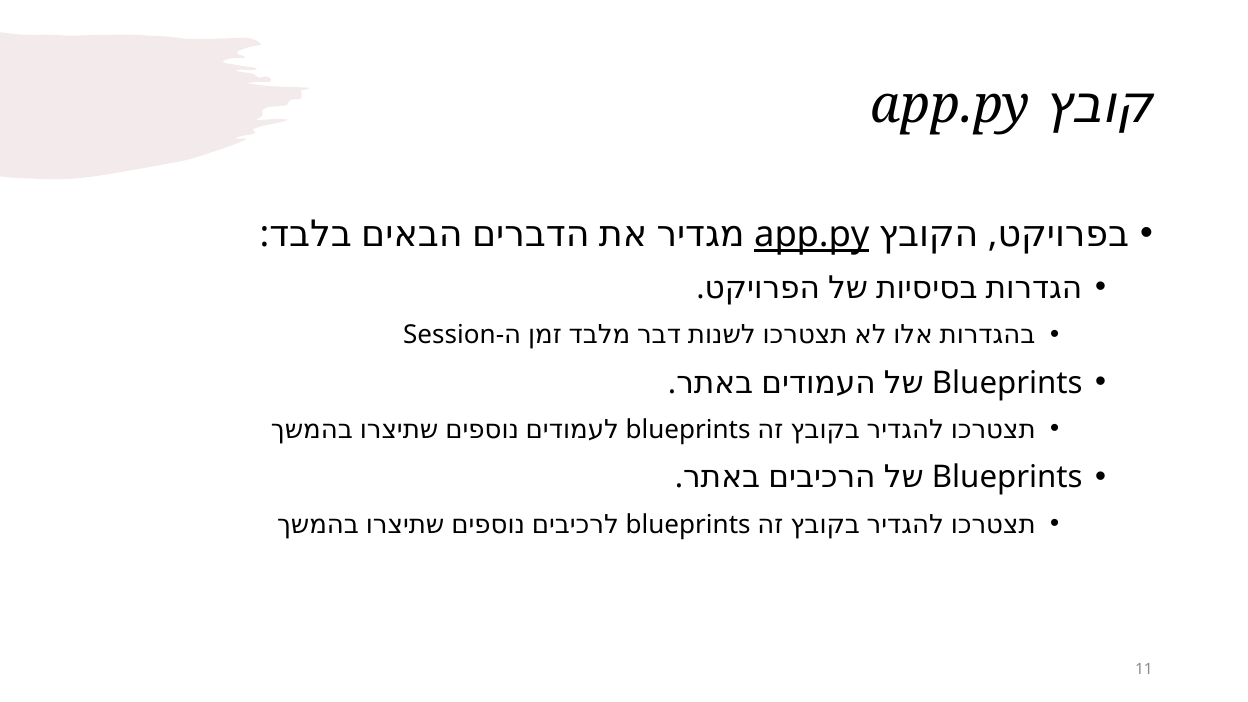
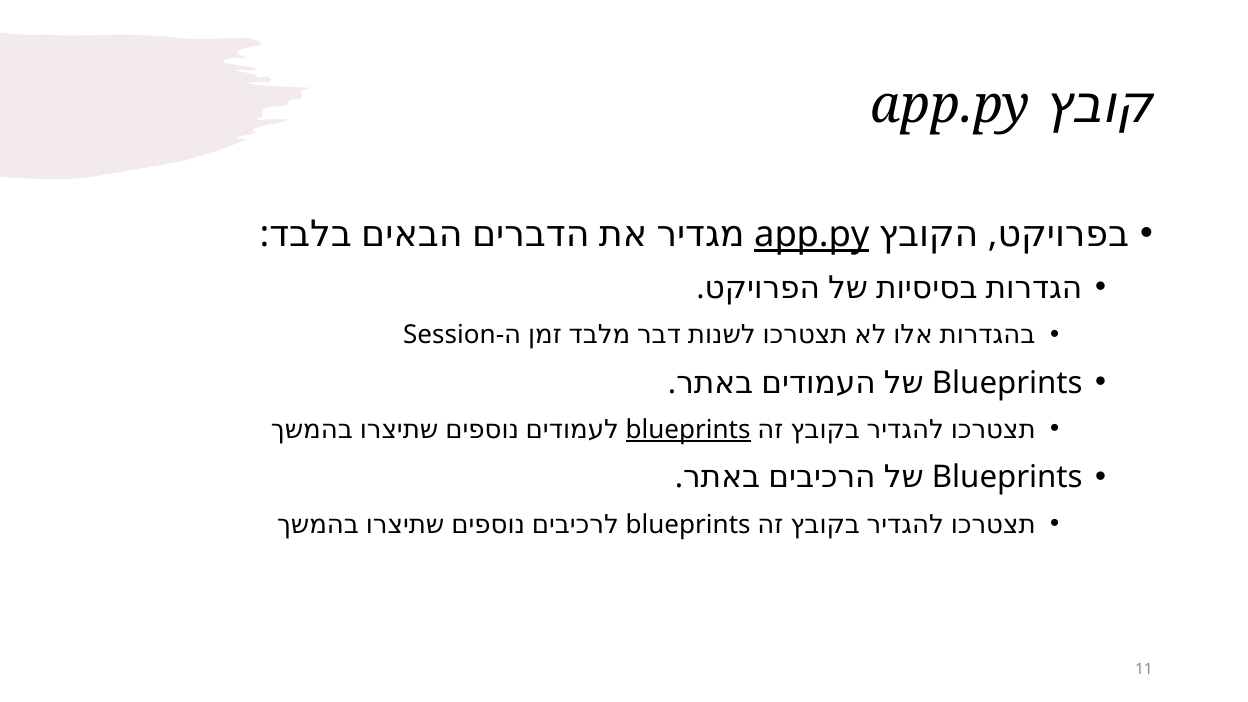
blueprints underline: none -> present (688, 430)
